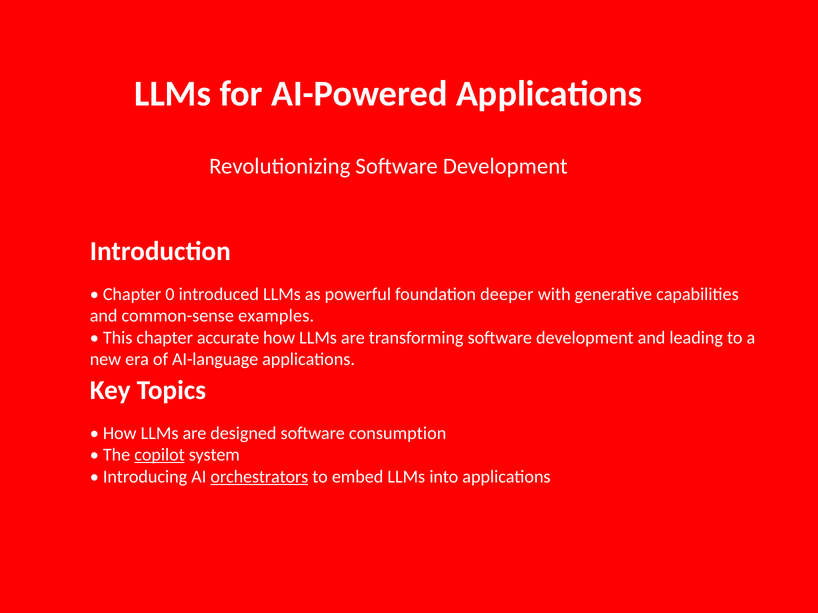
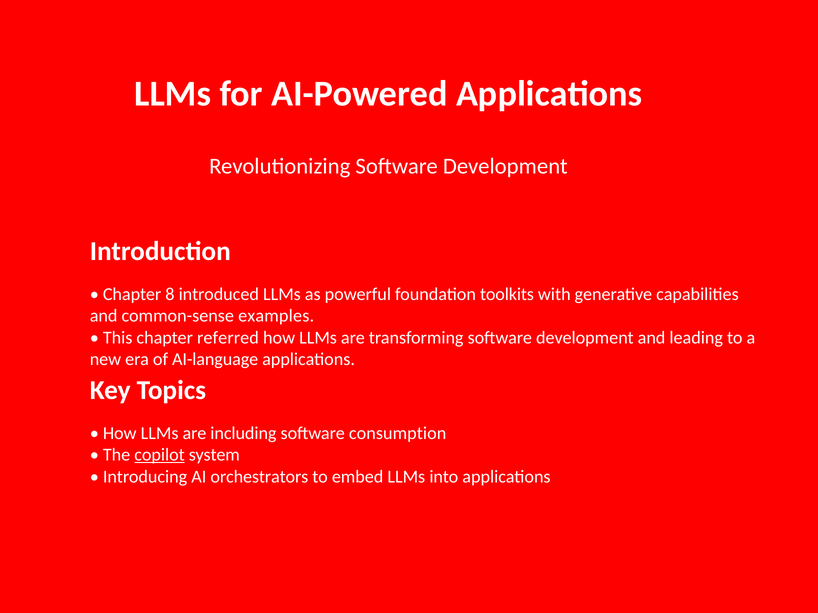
0: 0 -> 8 (170, 294)
deeper: deeper -> toolkits (507, 294)
accurate: accurate -> referred (228, 338)
designed: designed -> including (243, 433)
orchestrators underline: present -> none (259, 477)
